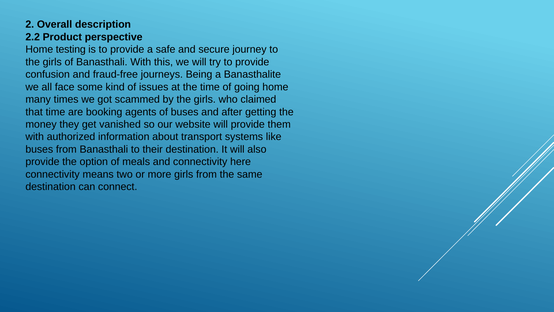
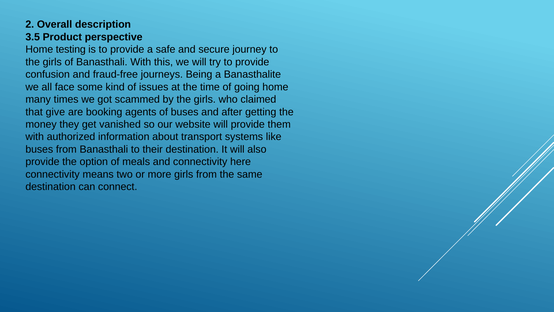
2.2: 2.2 -> 3.5 (33, 37)
that time: time -> give (55, 112)
